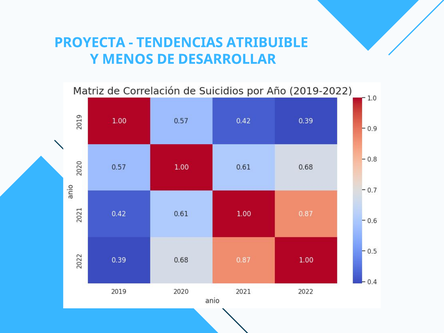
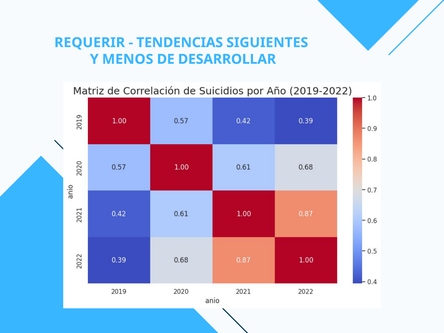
PROYECTA: PROYECTA -> REQUERIR (90, 43)
ATRIBUIBLE: ATRIBUIBLE -> SIGUIENTES (267, 43)
